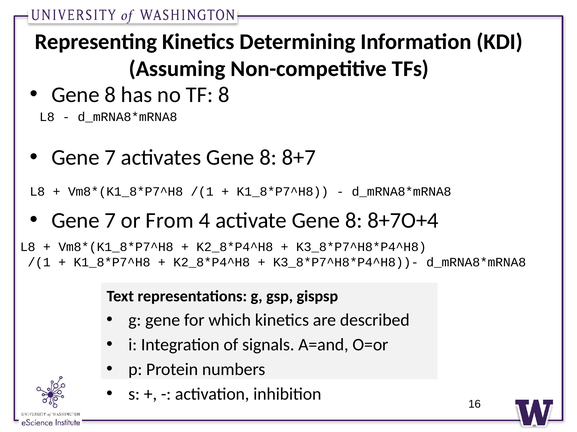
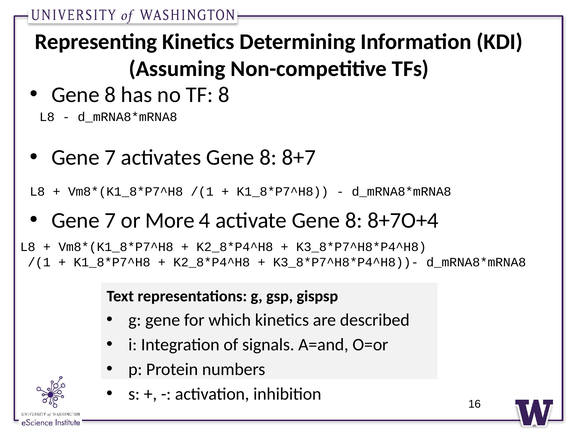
From: From -> More (170, 221)
